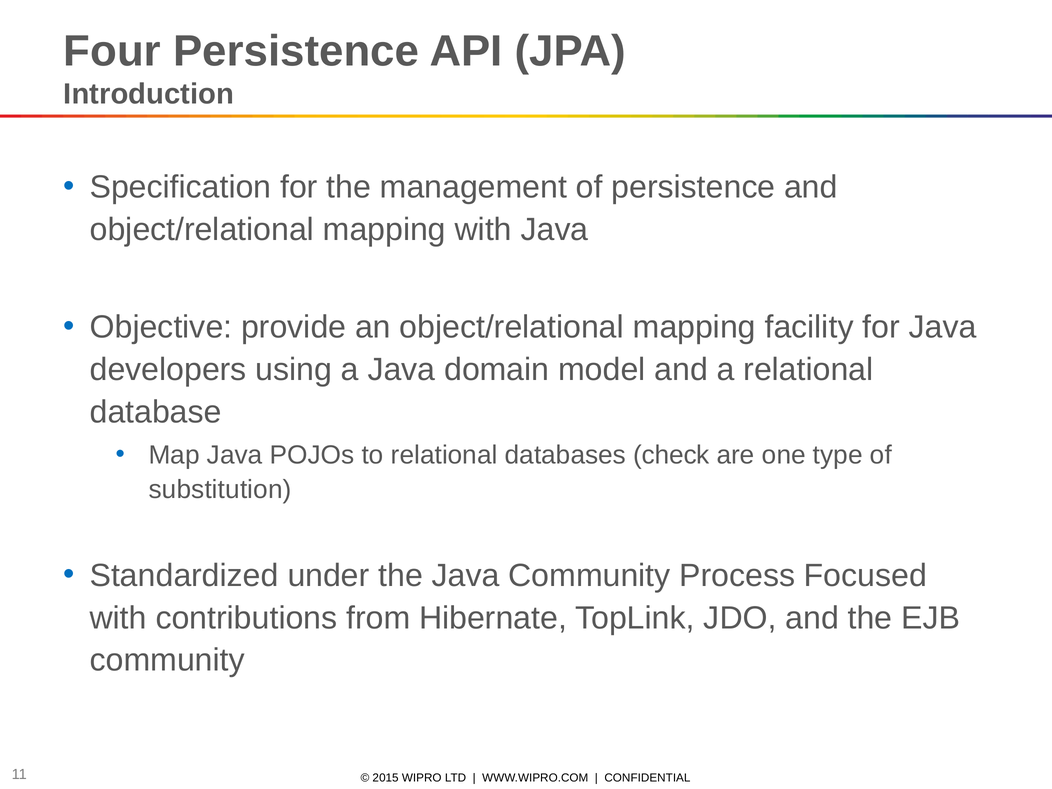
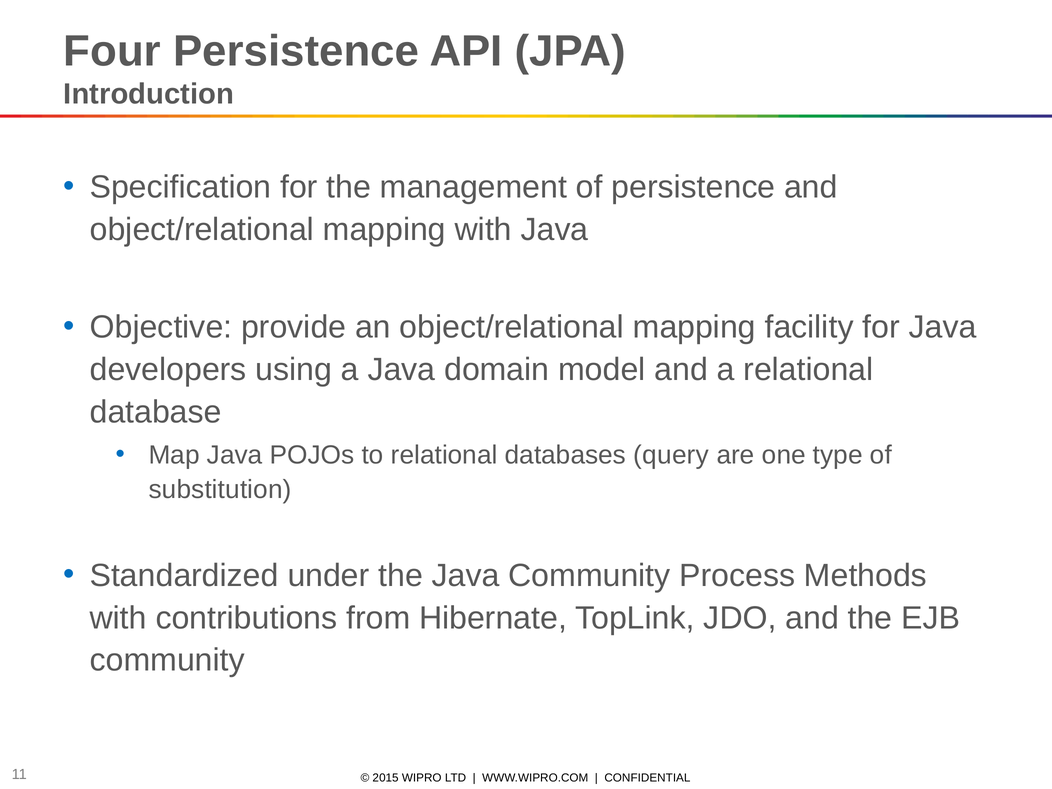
check: check -> query (671, 455)
Focused: Focused -> Methods (865, 576)
